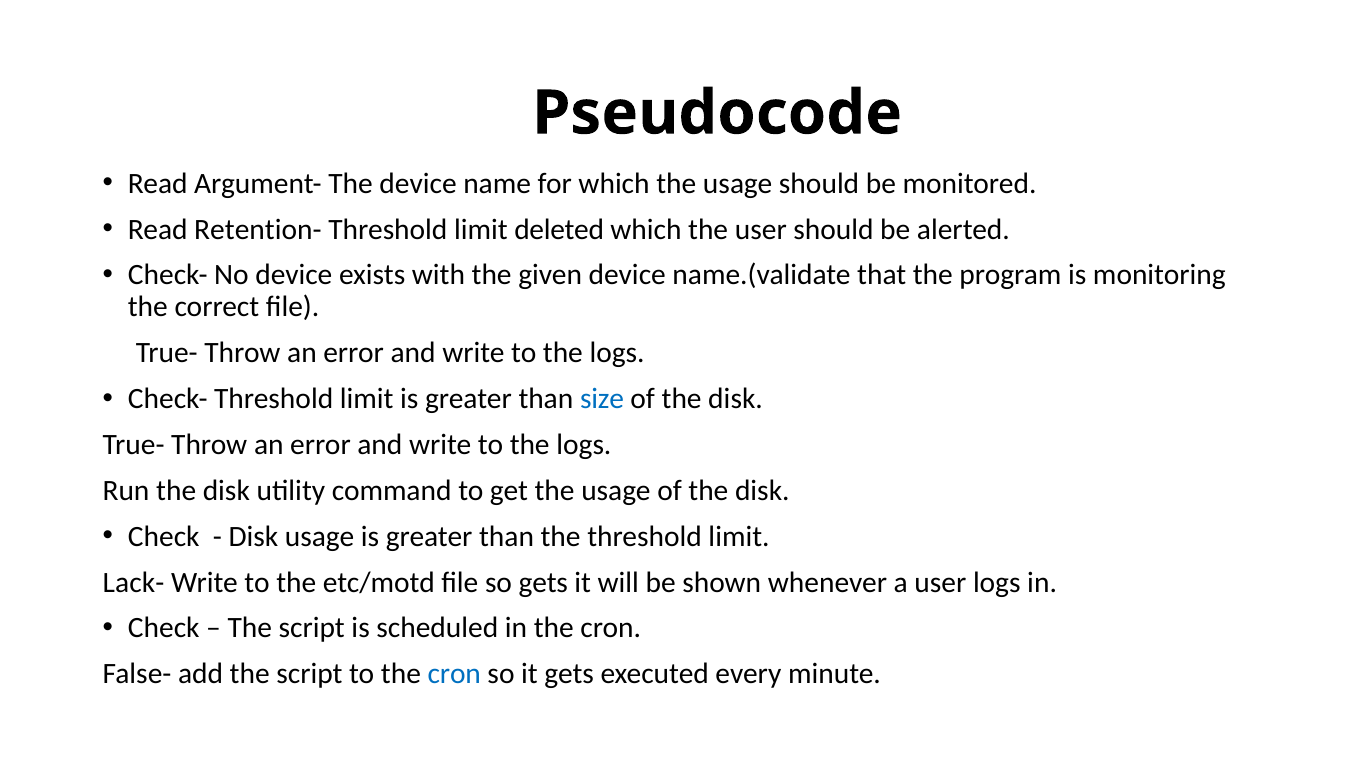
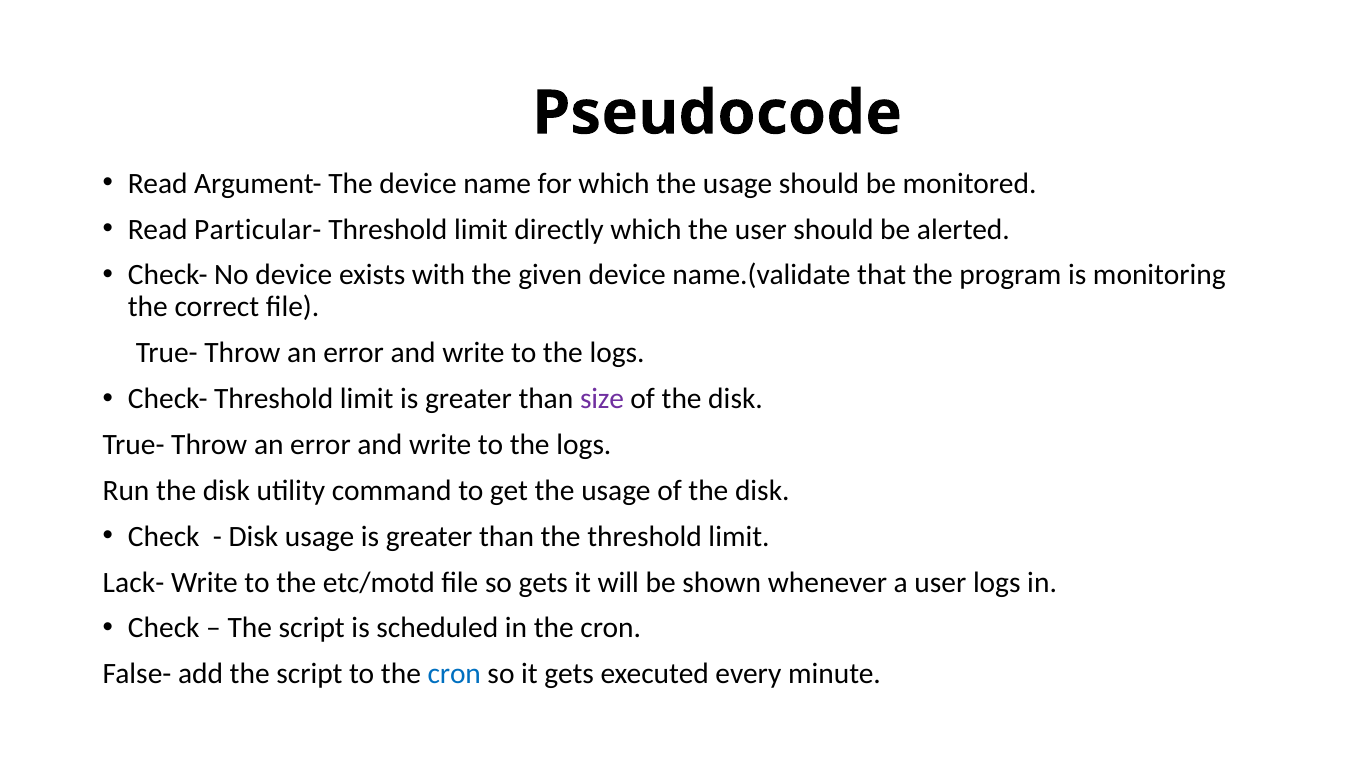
Retention-: Retention- -> Particular- (258, 229)
deleted: deleted -> directly (559, 229)
size colour: blue -> purple (602, 399)
